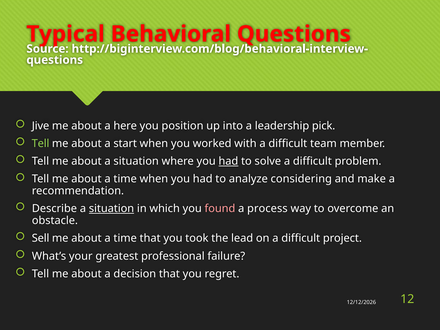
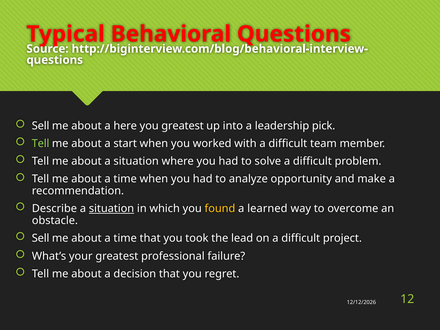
Jive: Jive -> Sell (41, 126)
you position: position -> greatest (183, 126)
had underline: present -> none (228, 161)
considering: considering -> opportunity (301, 179)
found colour: pink -> yellow (220, 209)
process: process -> learned (267, 209)
